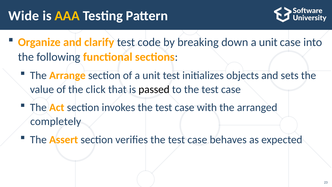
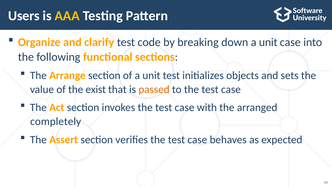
Wide: Wide -> Users (24, 16)
click: click -> exist (96, 89)
passed colour: black -> orange (154, 89)
